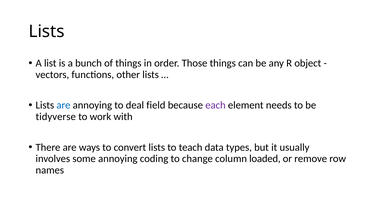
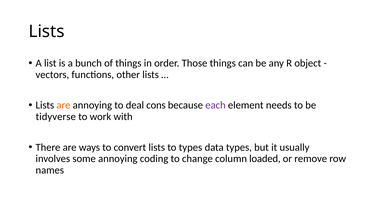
are colour: blue -> orange (63, 105)
field: field -> cons (156, 105)
to teach: teach -> types (190, 147)
